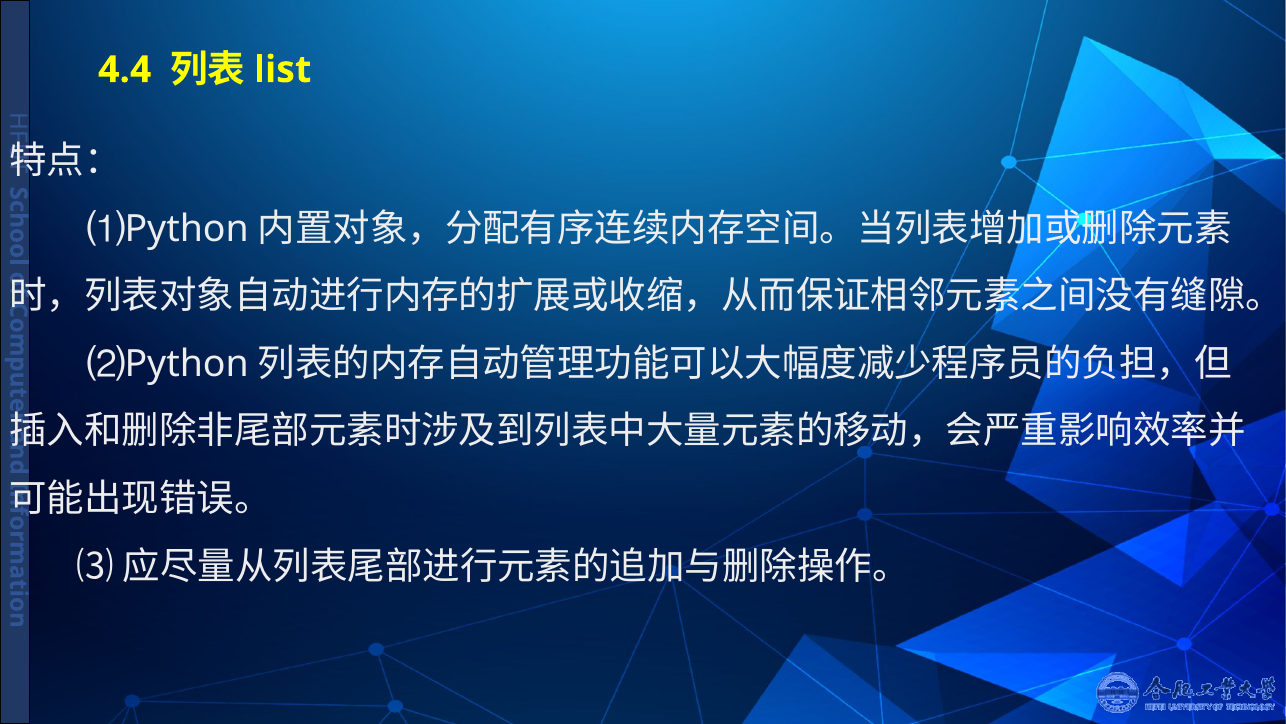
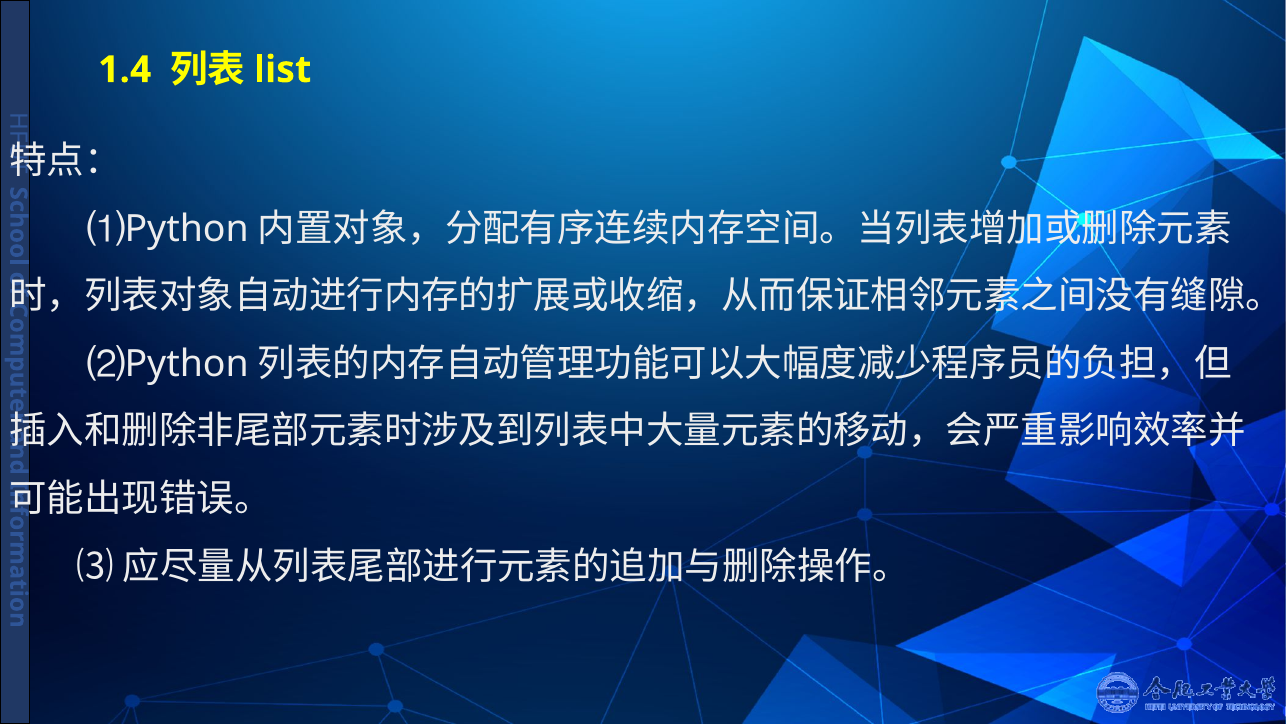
4.4: 4.4 -> 1.4 (125, 70)
